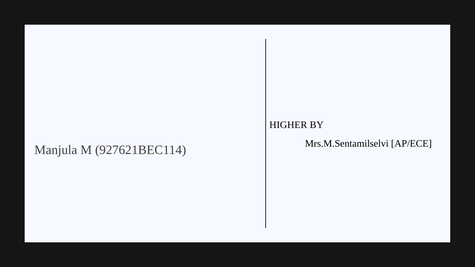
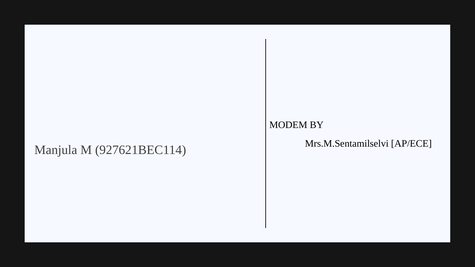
HIGHER: HIGHER -> MODEM (288, 125)
